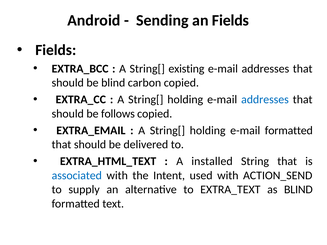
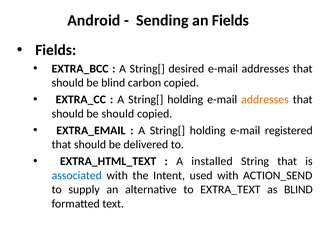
existing: existing -> desired (186, 69)
addresses colour: blue -> orange (265, 100)
be follows: follows -> should (118, 114)
e-mail formatted: formatted -> registered (289, 131)
